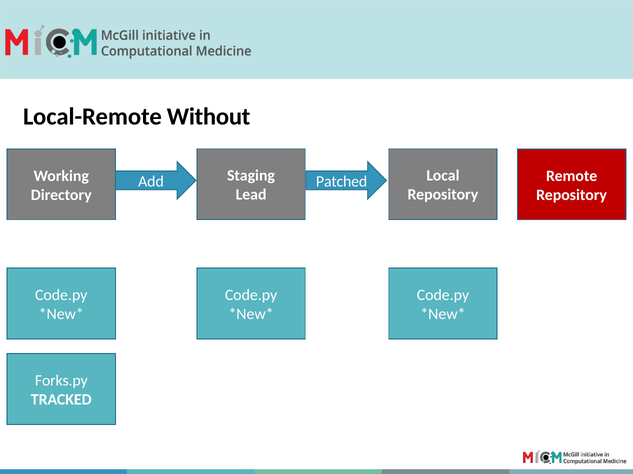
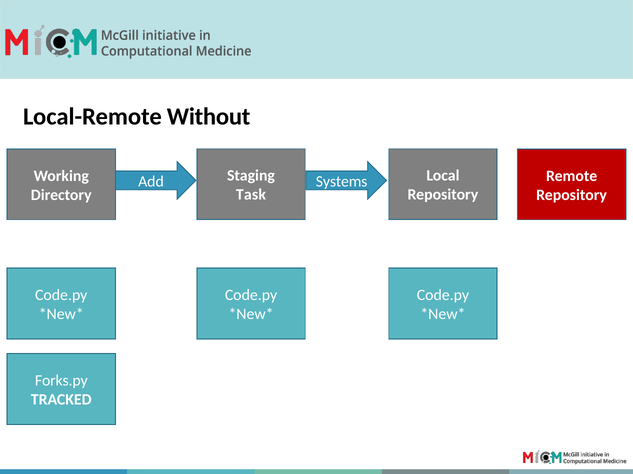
Patched: Patched -> Systems (342, 182)
Lead: Lead -> Task (251, 195)
